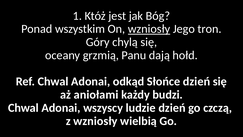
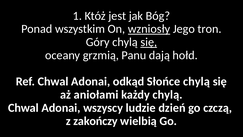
się underline: none -> present (149, 42)
Słońce dzień: dzień -> chylą (196, 81)
każdy budzi: budzi -> chylą (168, 95)
z wzniosły: wzniosły -> zakończy (95, 121)
